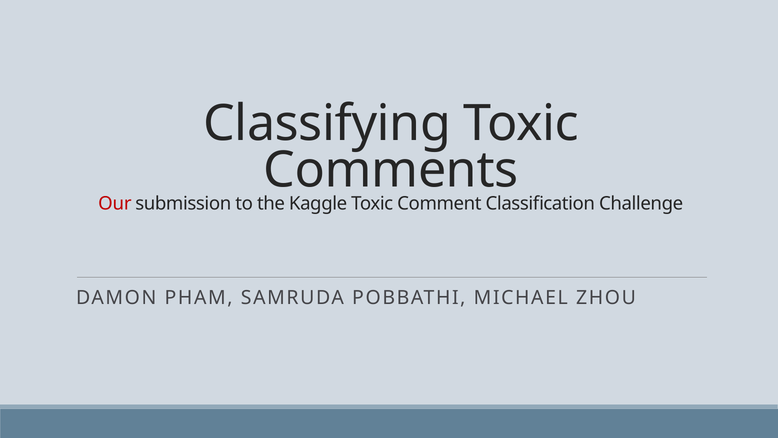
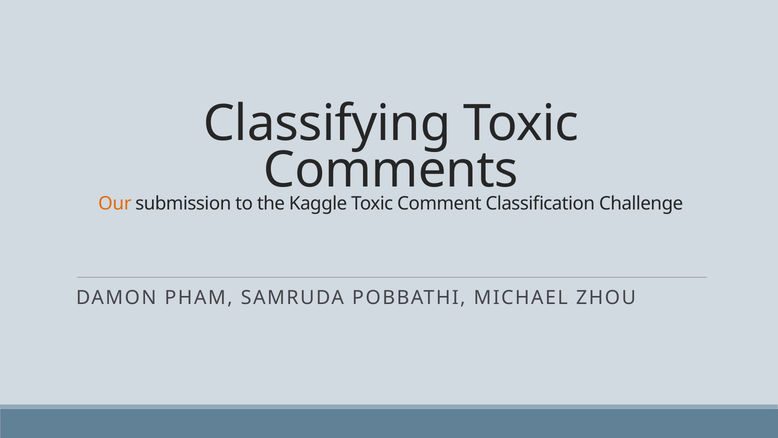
Our colour: red -> orange (115, 203)
